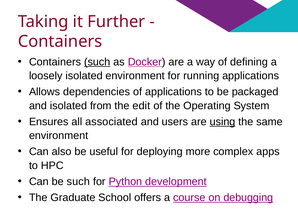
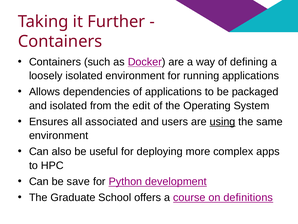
such underline: present -> none (97, 62)
be such: such -> save (78, 181)
debugging: debugging -> definitions (248, 197)
